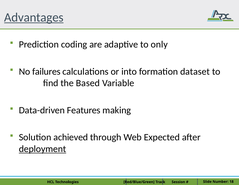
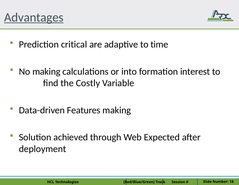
coding: coding -> critical (74, 44)
only: only -> time (159, 44)
No failures: failures -> making (46, 71)
dataset: dataset -> interest (195, 71)
Based: Based -> Costly (88, 83)
deployment underline: present -> none (43, 149)
